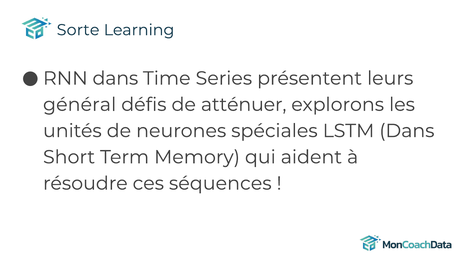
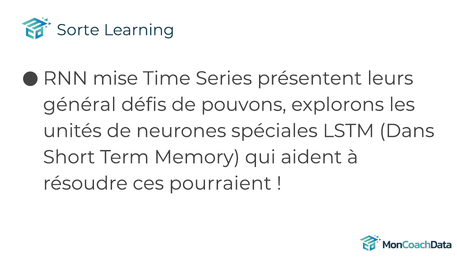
RNN dans: dans -> mise (115, 78)
atténuer: atténuer -> pouvons (244, 105)
séquences: séquences -> pourraient (220, 183)
